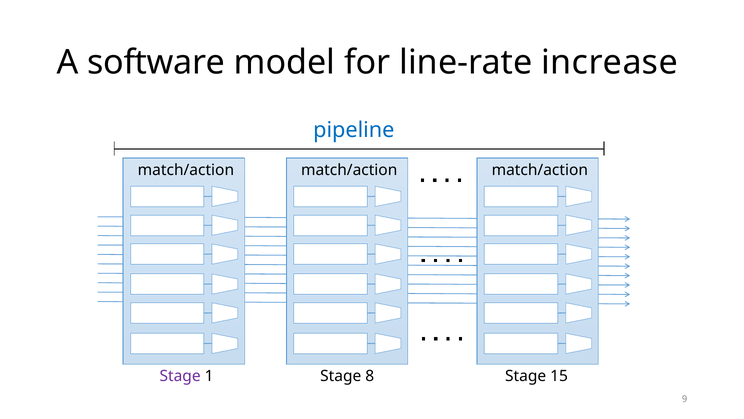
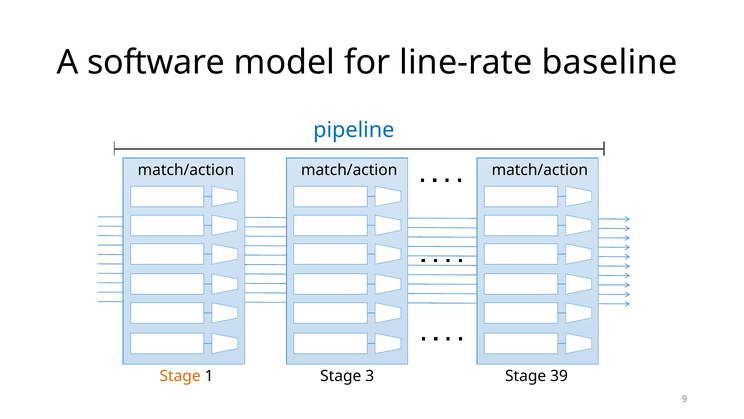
increase: increase -> baseline (610, 63)
Stage colour: purple -> orange (180, 376)
8: 8 -> 3 (370, 376)
15: 15 -> 39 (559, 376)
